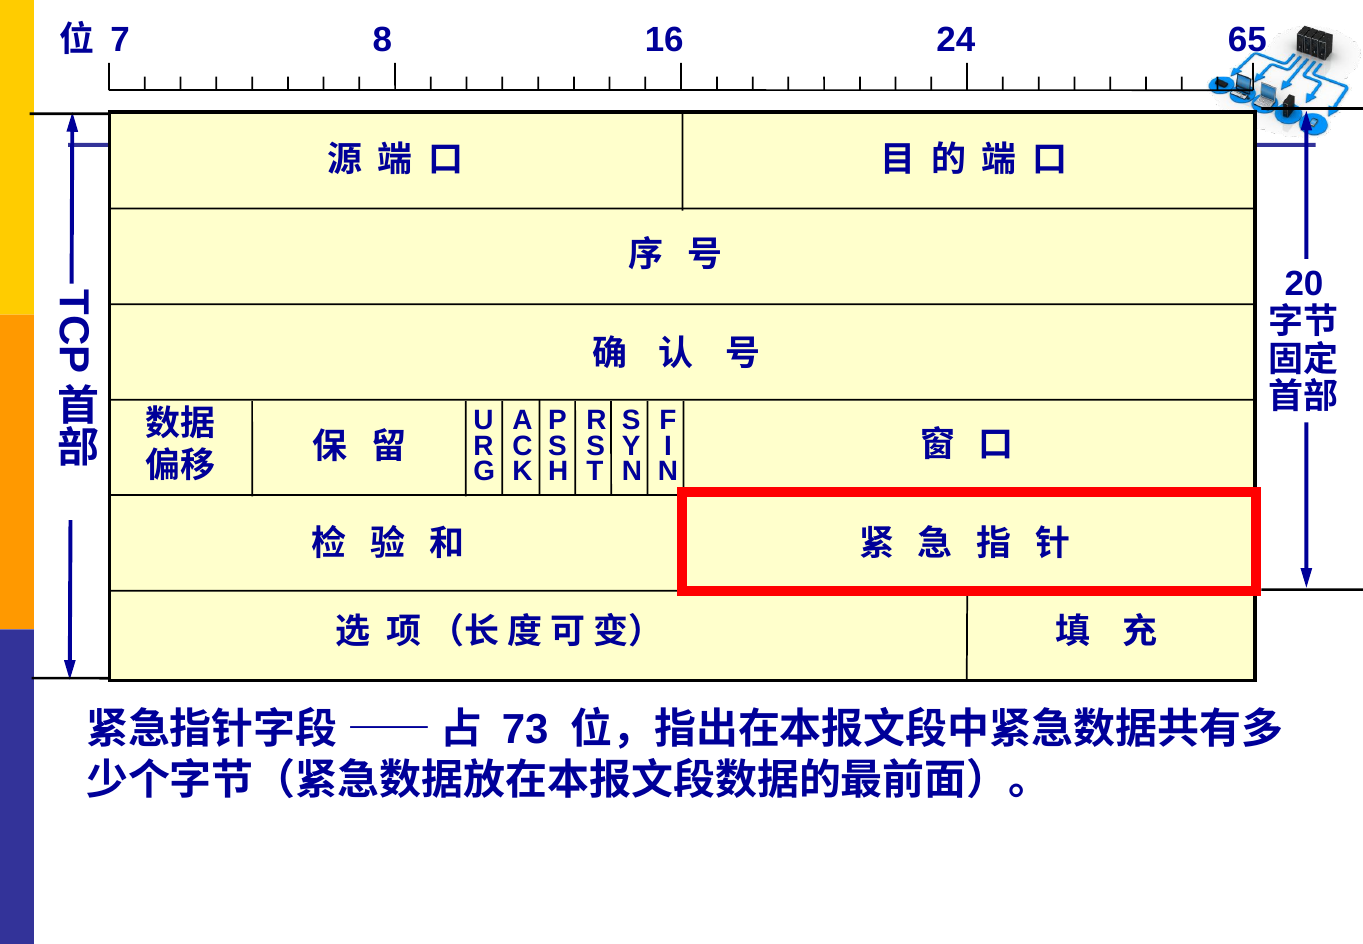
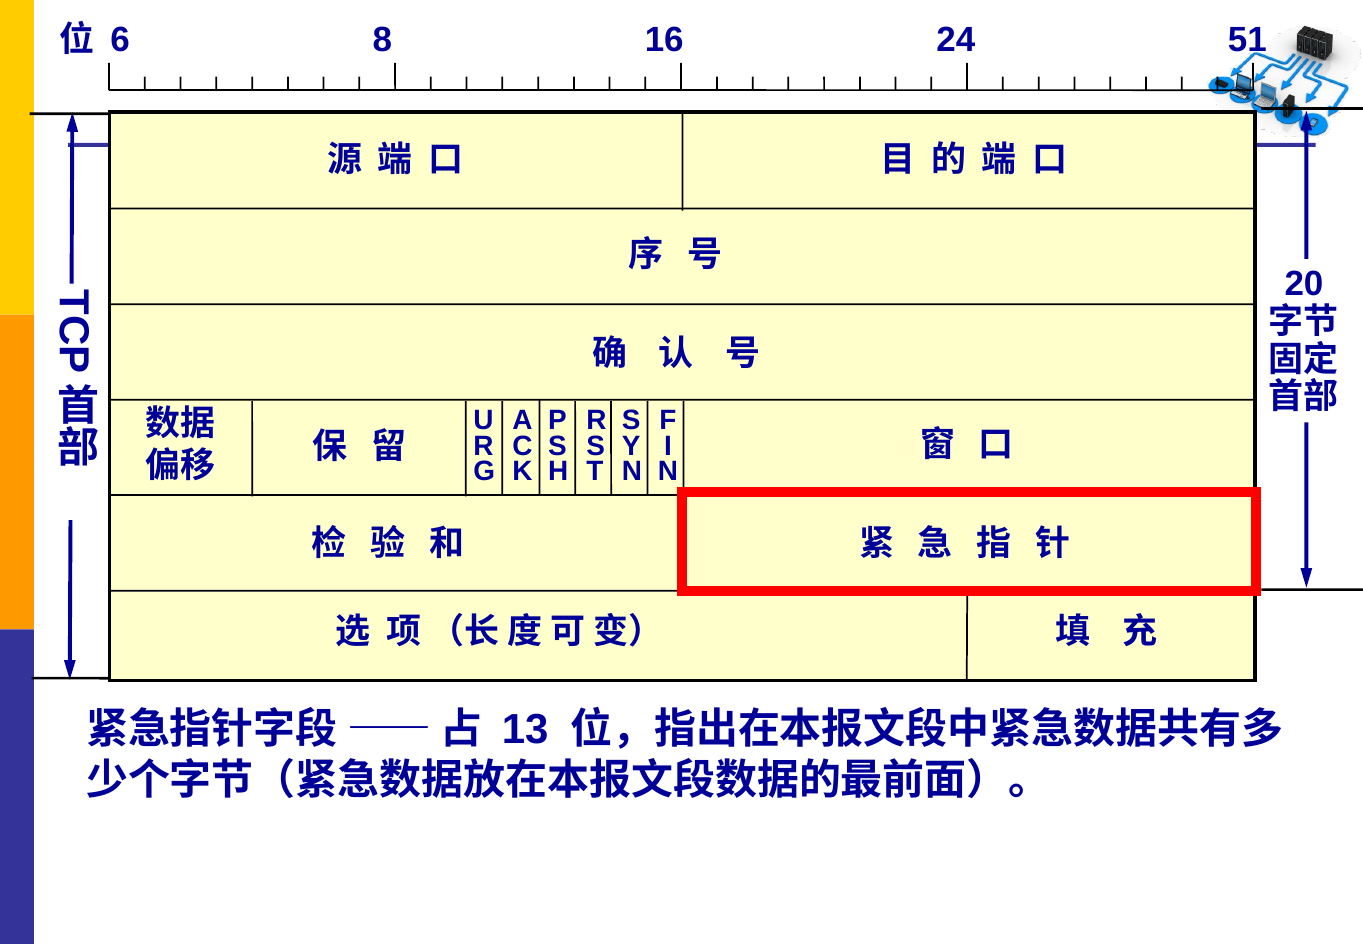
7: 7 -> 6 (120, 40)
65: 65 -> 51 (1247, 40)
73: 73 -> 13 (525, 730)
